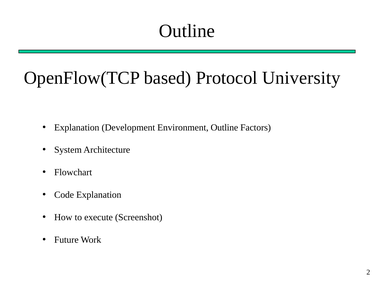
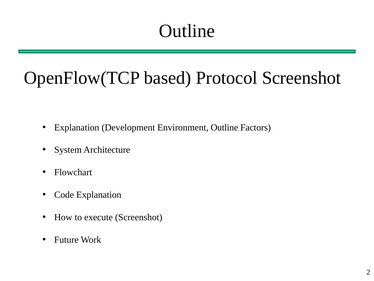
Protocol University: University -> Screenshot (301, 78)
